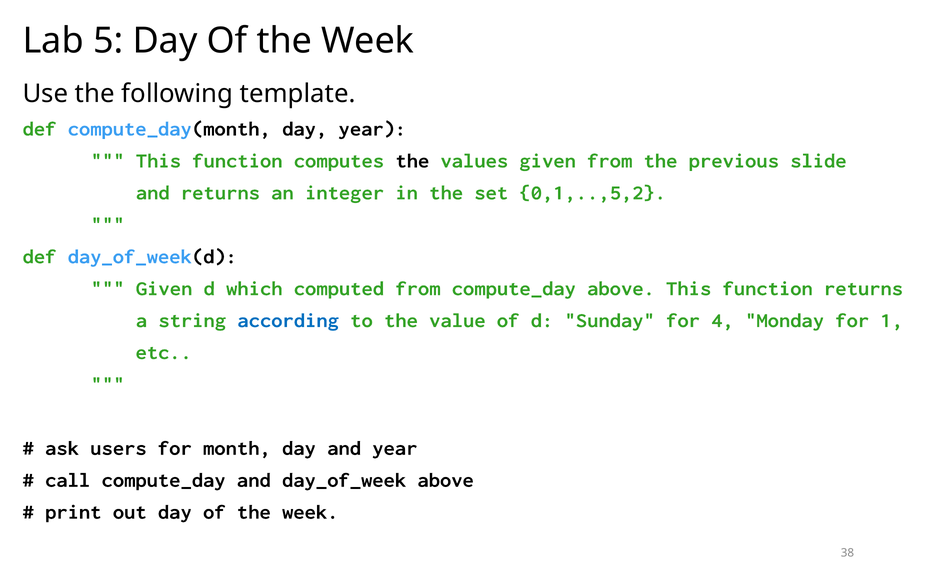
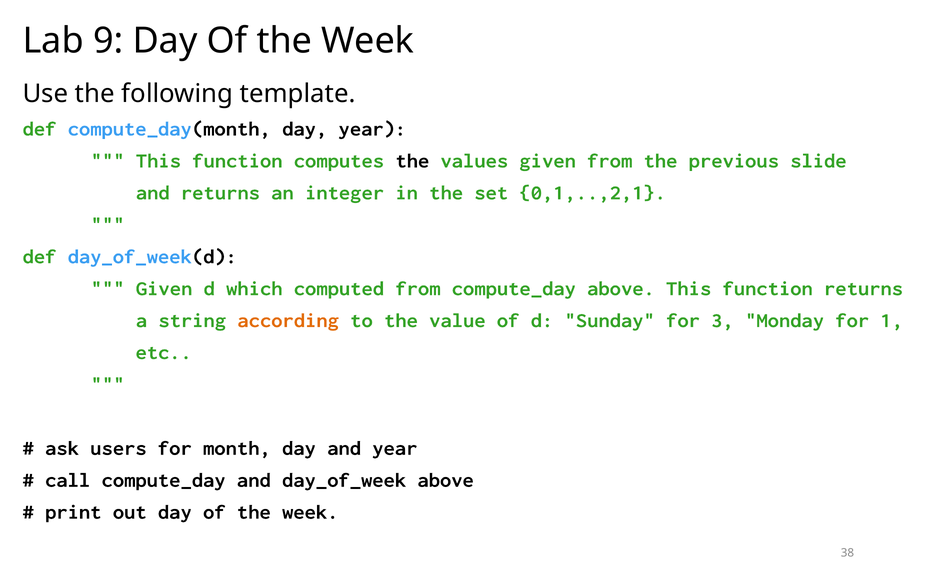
5: 5 -> 9 (108, 41)
0,1,..,5,2: 0,1,..,5,2 -> 0,1,..,2,1 (593, 192)
according colour: blue -> orange (288, 320)
4: 4 -> 3 (723, 320)
